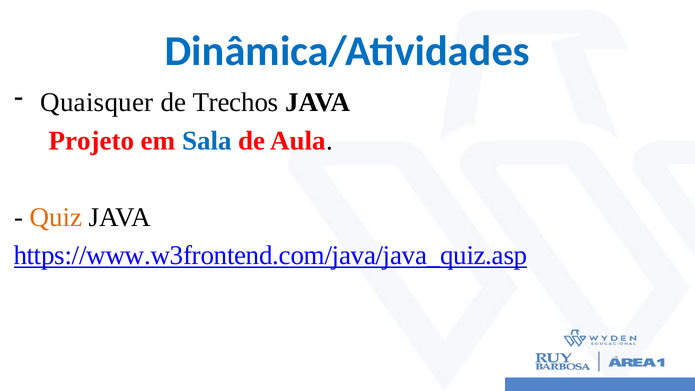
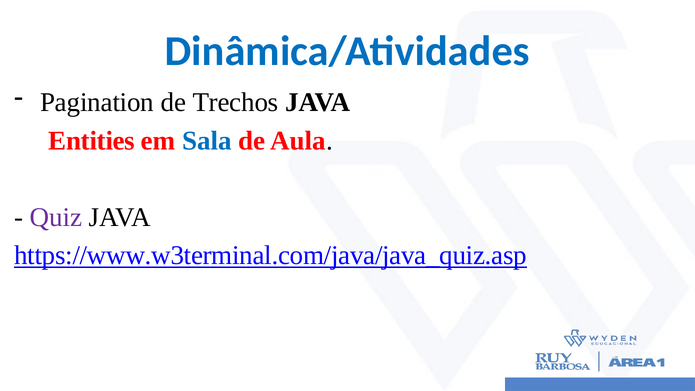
Quaisquer: Quaisquer -> Pagination (97, 102)
Projeto: Projeto -> Entities (92, 141)
Quiz colour: orange -> purple (56, 217)
https://www.w3frontend.com/java/java_quiz.asp: https://www.w3frontend.com/java/java_quiz.asp -> https://www.w3terminal.com/java/java_quiz.asp (270, 255)
